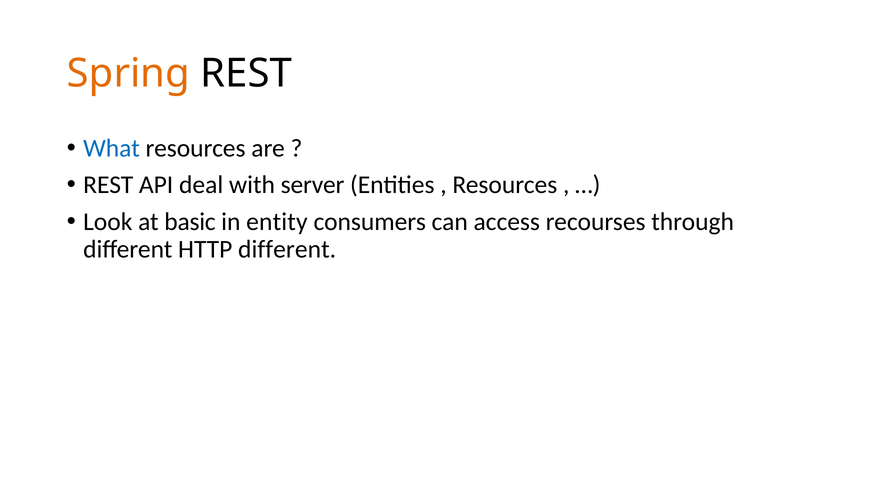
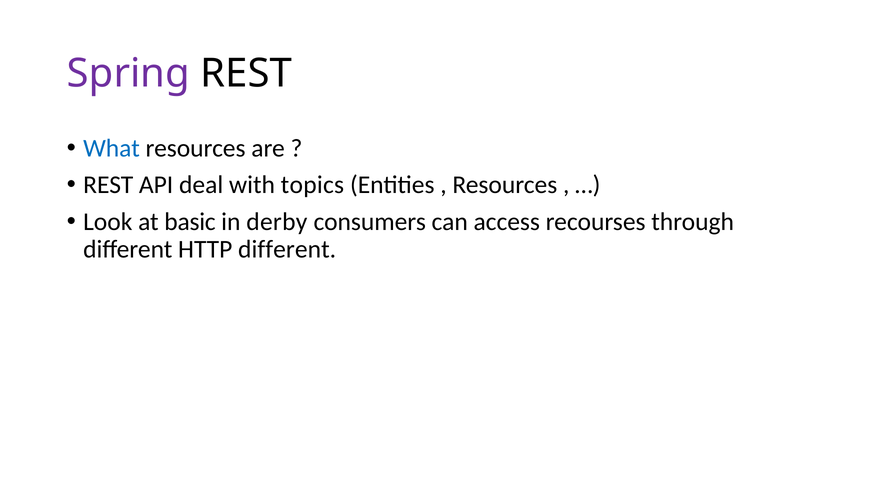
Spring colour: orange -> purple (128, 74)
server: server -> topics (312, 185)
entity: entity -> derby (277, 222)
